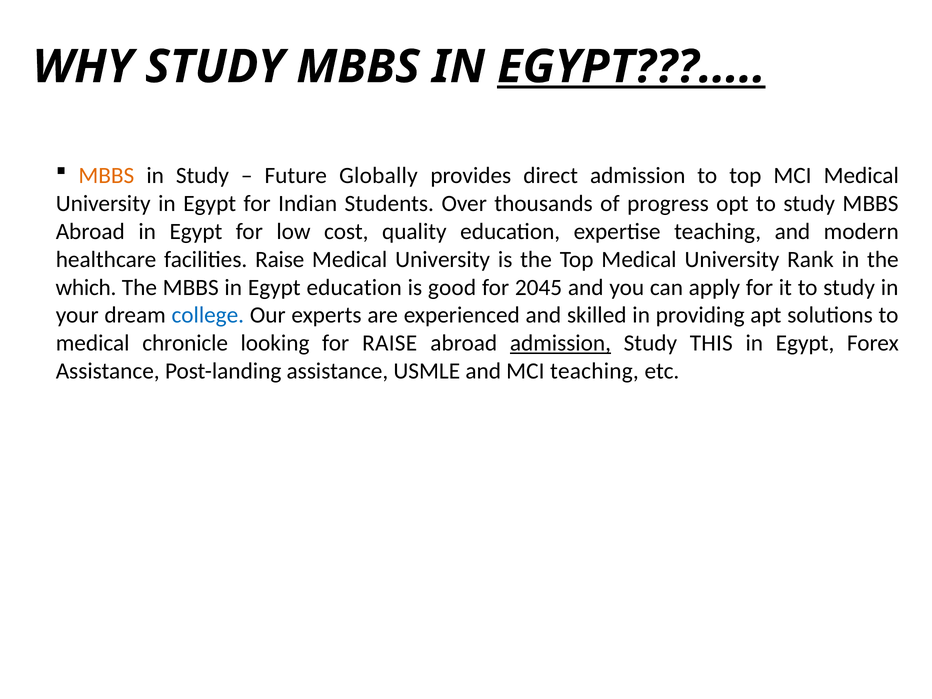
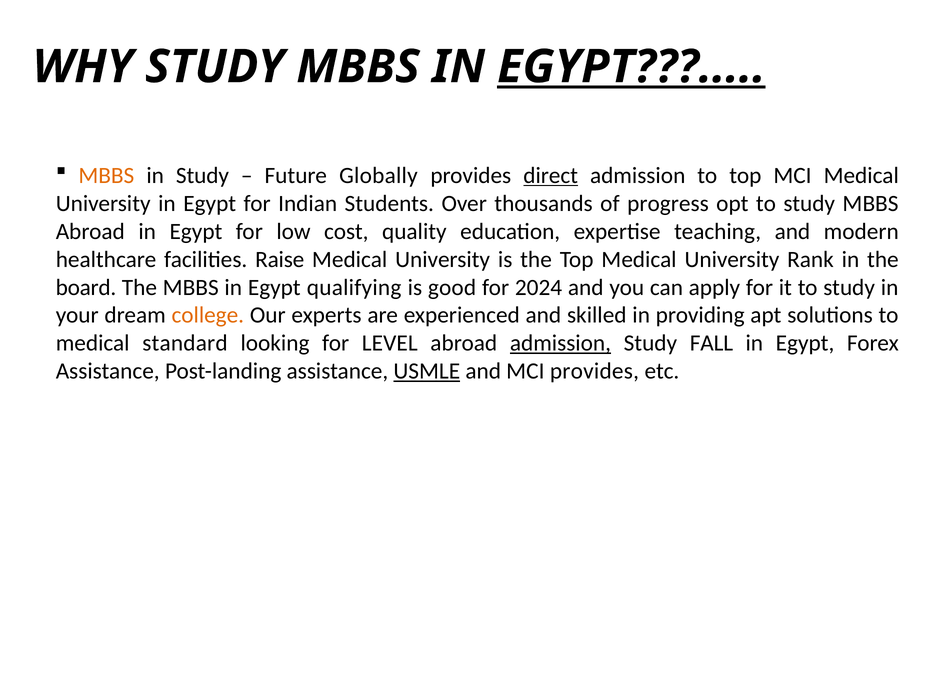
direct underline: none -> present (551, 175)
which: which -> board (86, 287)
Egypt education: education -> qualifying (354, 287)
2045: 2045 -> 2024 (539, 287)
college colour: blue -> orange (208, 315)
chronicle: chronicle -> standard (185, 343)
for RAISE: RAISE -> LEVEL (390, 343)
THIS: THIS -> FALL (711, 343)
USMLE underline: none -> present (427, 371)
MCI teaching: teaching -> provides (594, 371)
